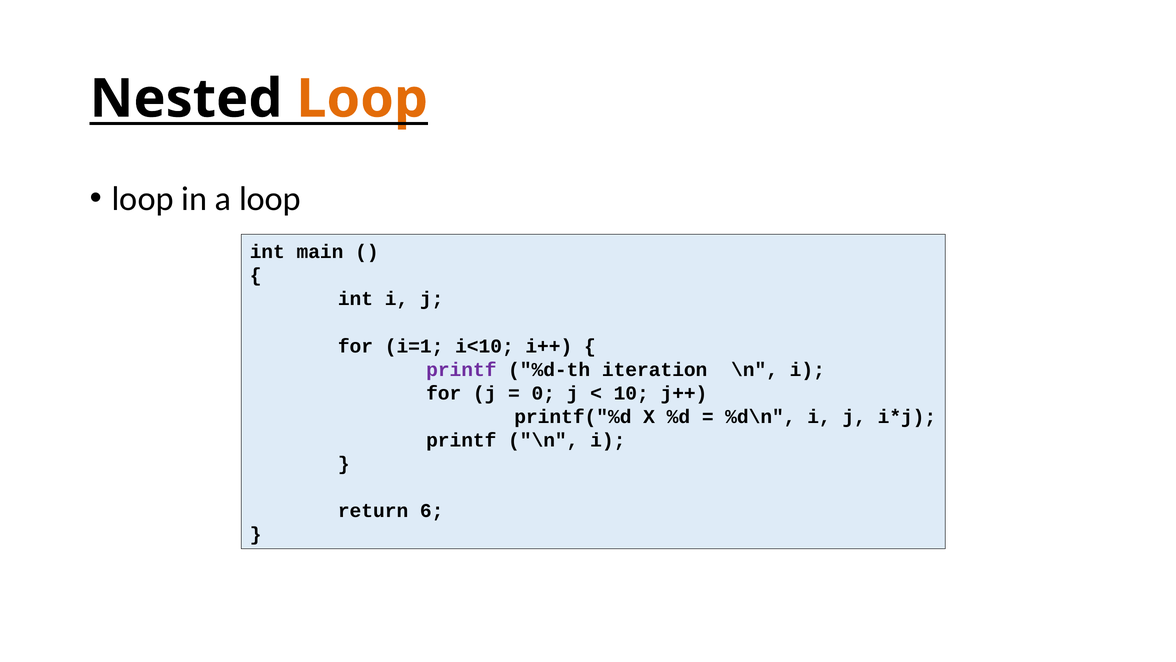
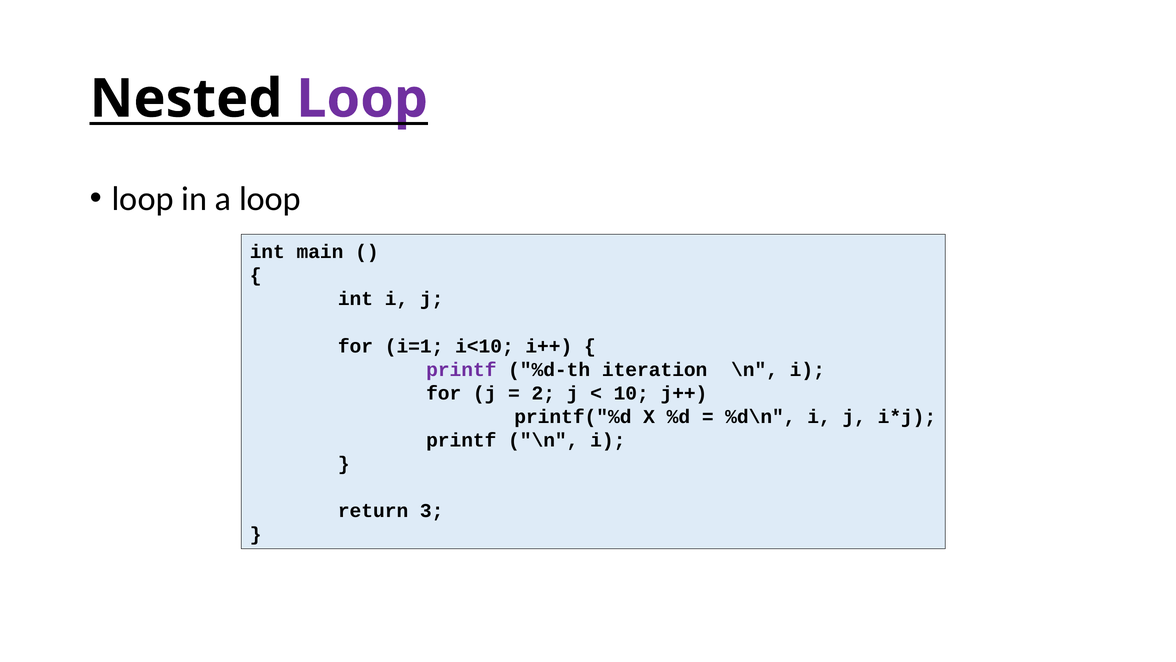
Loop colour: orange -> purple (362, 99)
0: 0 -> 2 (543, 393)
6: 6 -> 3 (432, 510)
